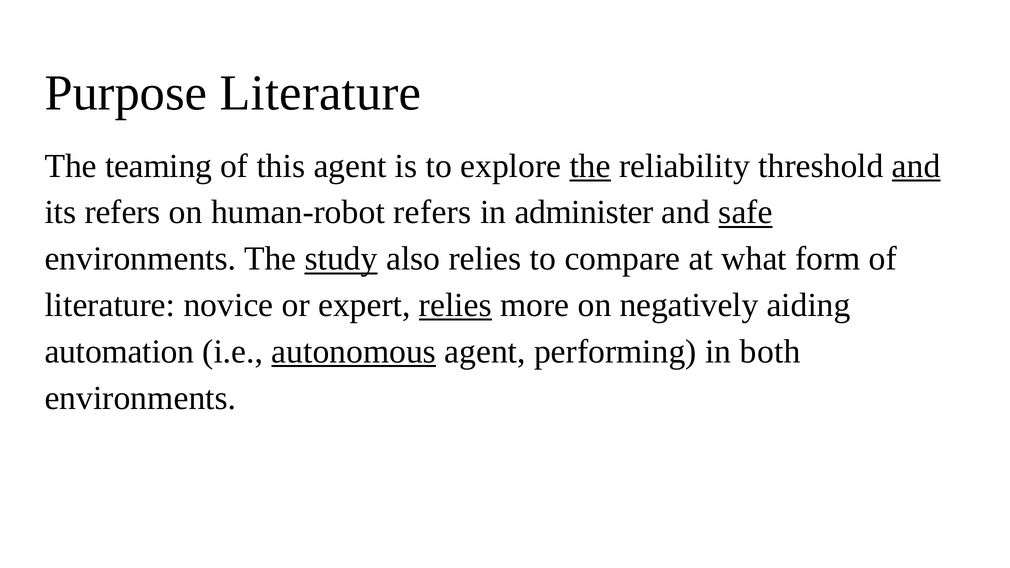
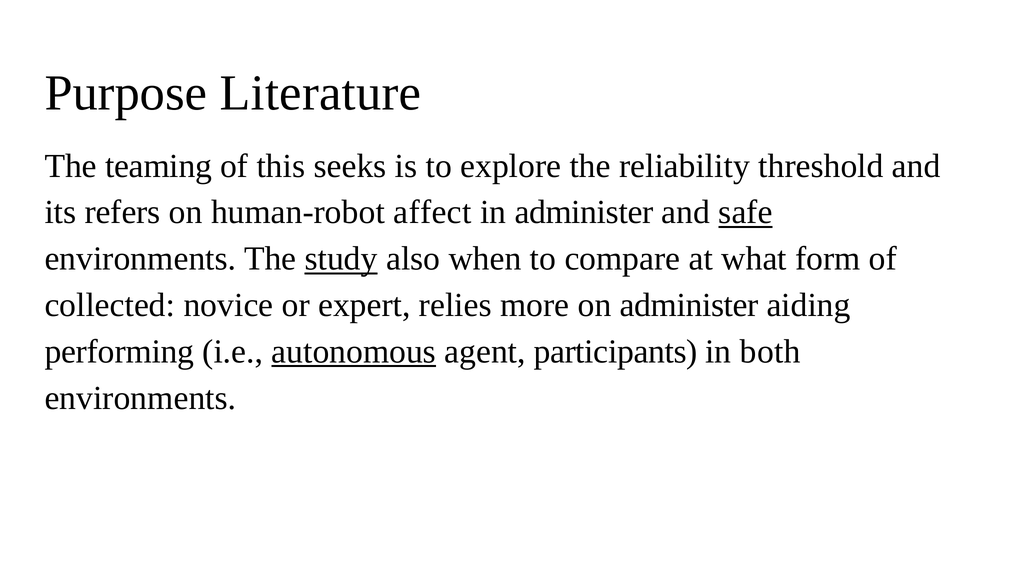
this agent: agent -> seeks (350, 166)
the underline: present -> none (590, 166)
and underline: present -> none (916, 166)
human-robot refers: refers -> affect (432, 212)
also relies: relies -> when (485, 259)
literature: literature -> collected (110, 305)
relies underline: present -> none (455, 305)
on negatively: negatively -> administer (689, 305)
automation: automation -> performing (119, 352)
performing: performing -> participants (616, 352)
